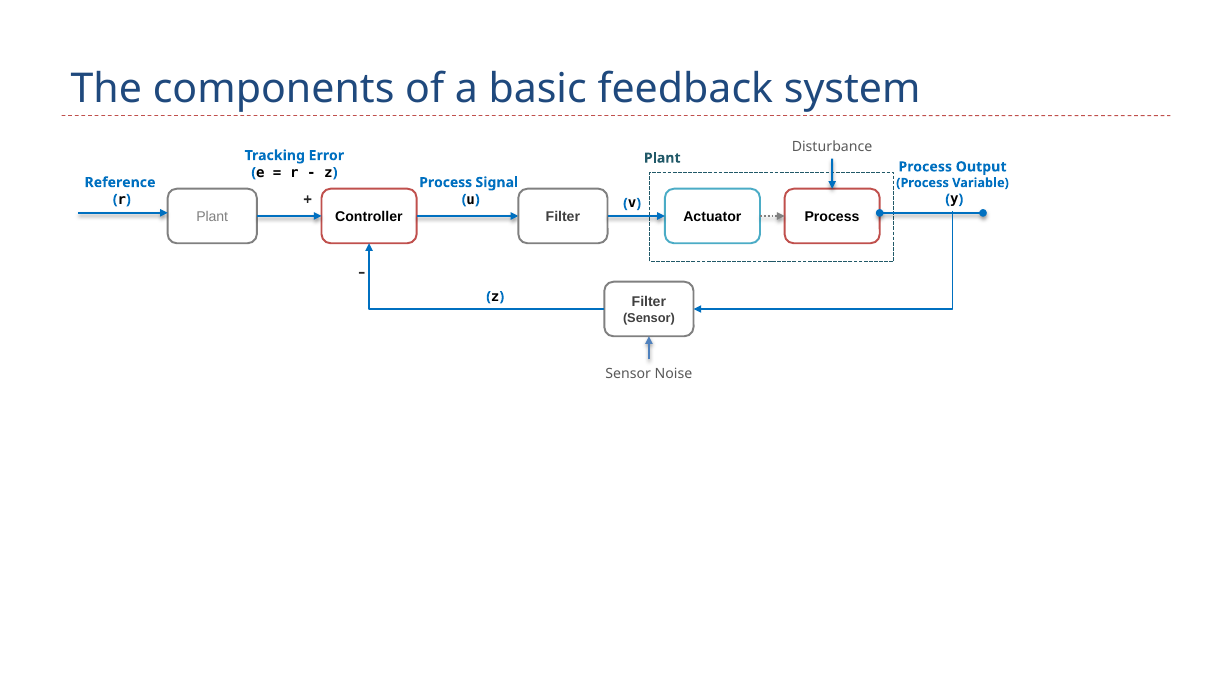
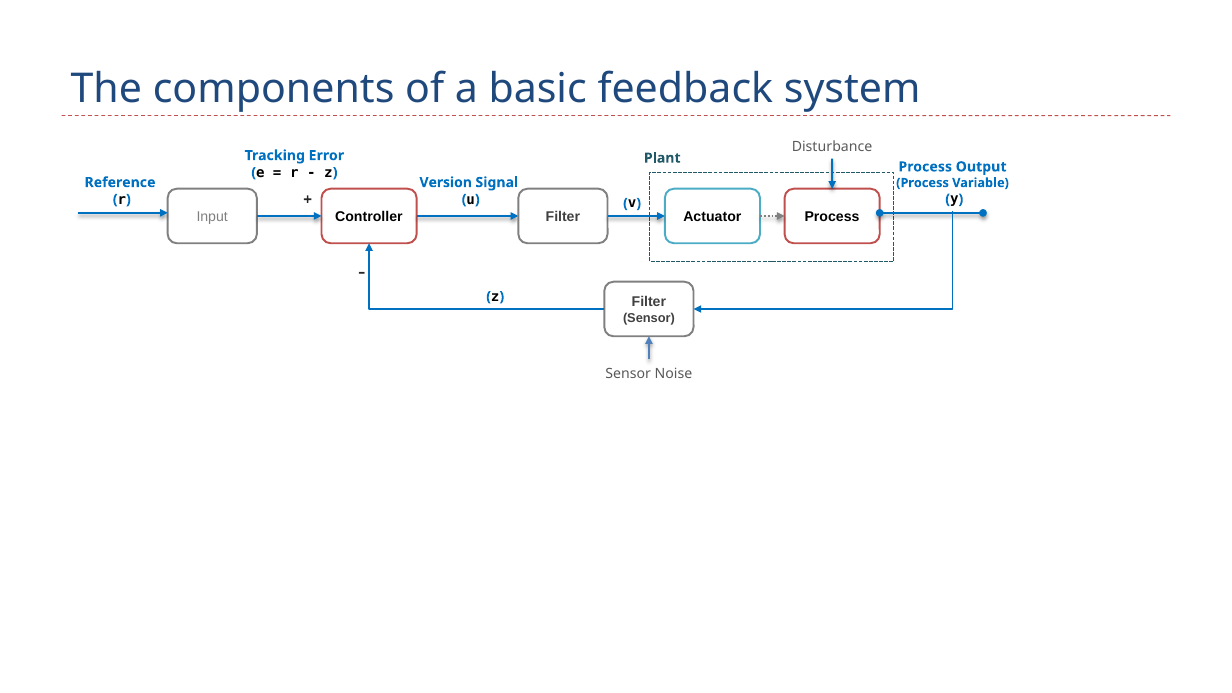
Process: Process -> Version (446, 182)
Plant: Plant -> Input (212, 217)
